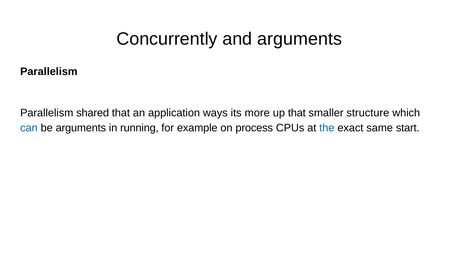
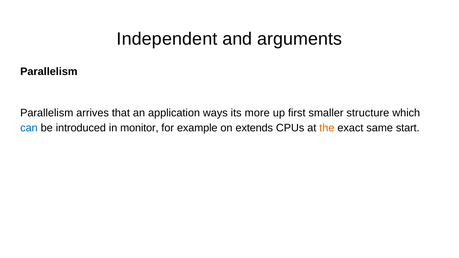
Concurrently: Concurrently -> Independent (167, 39)
shared: shared -> arrives (93, 113)
up that: that -> first (297, 113)
be arguments: arguments -> introduced (81, 128)
running: running -> monitor (139, 128)
process: process -> extends (254, 128)
the colour: blue -> orange (327, 128)
